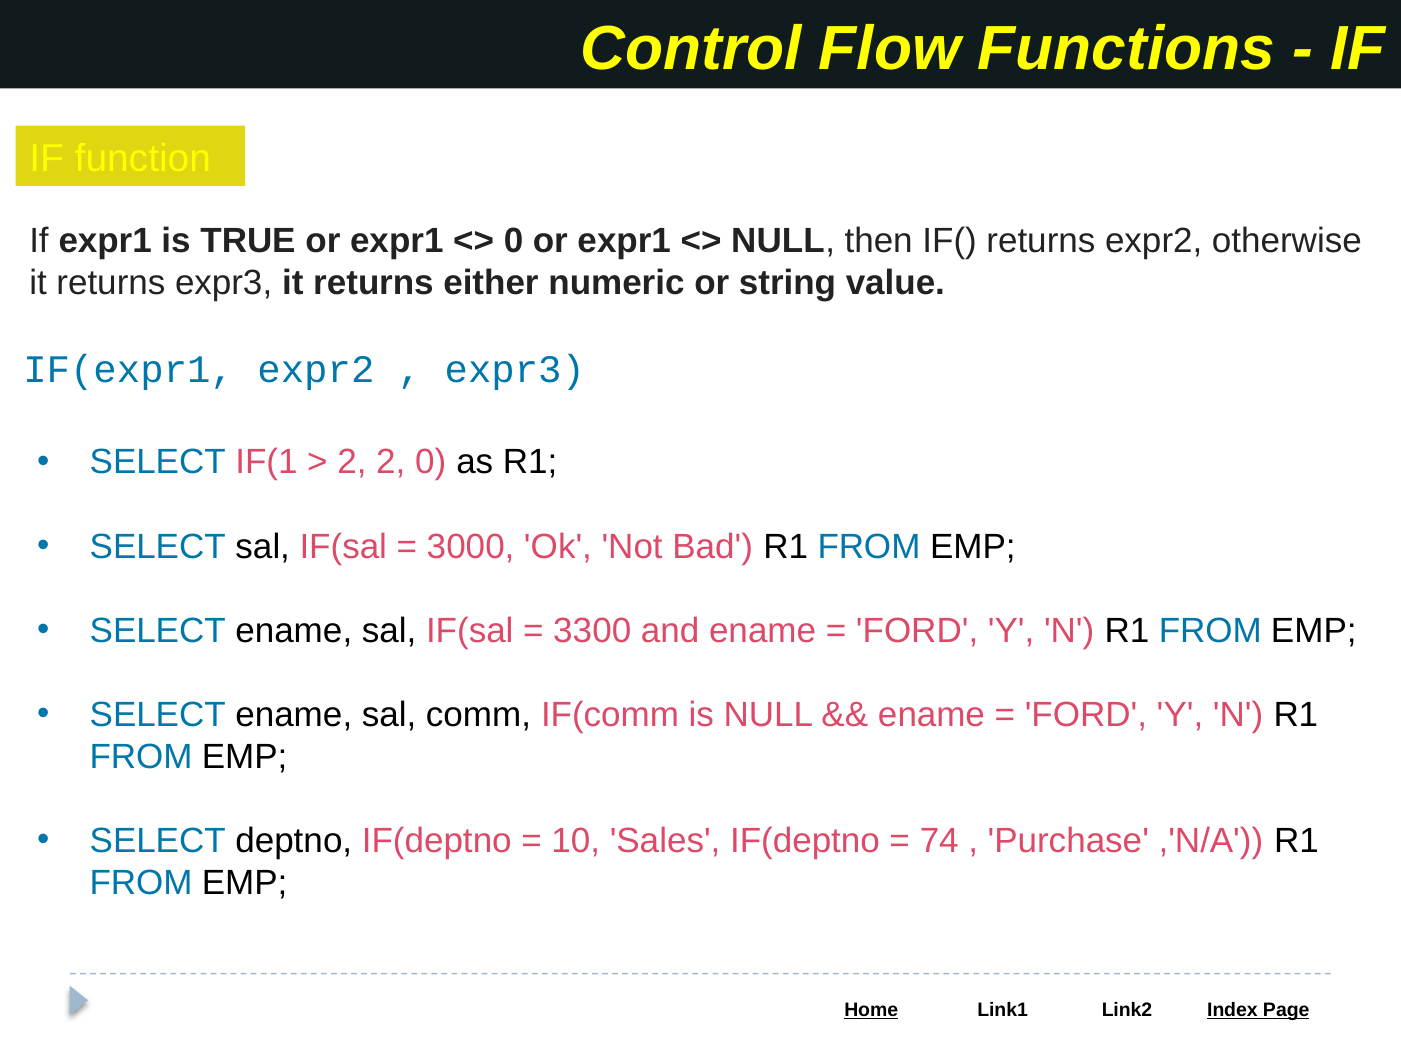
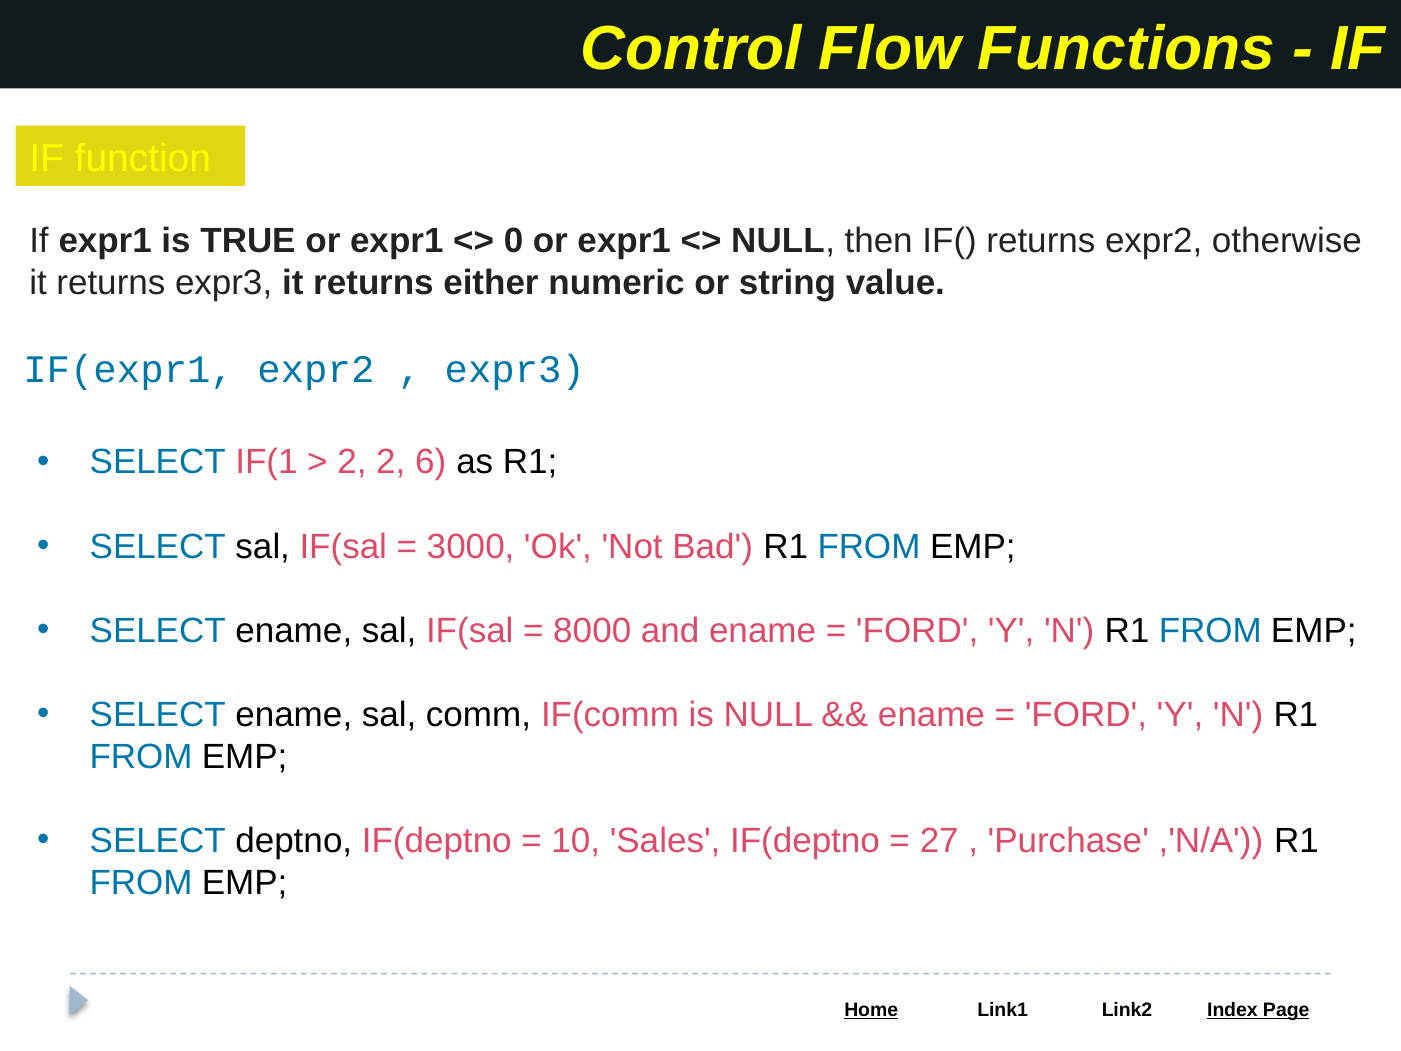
2 0: 0 -> 6 (431, 462)
3300: 3300 -> 8000 (592, 630)
74: 74 -> 27 (939, 841)
